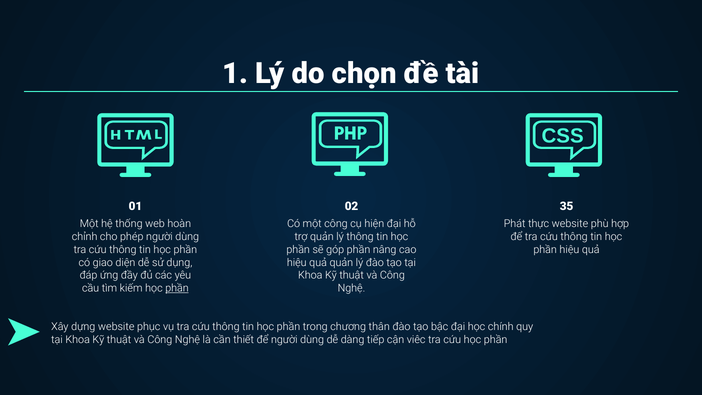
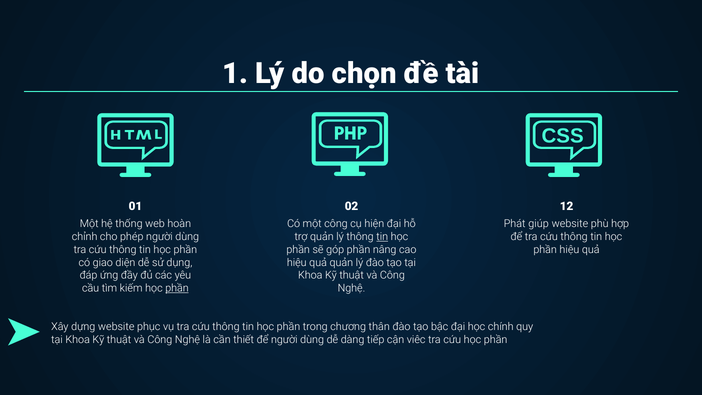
35: 35 -> 12 (567, 206)
thực: thực -> giúp (539, 224)
tin underline: none -> present (382, 237)
